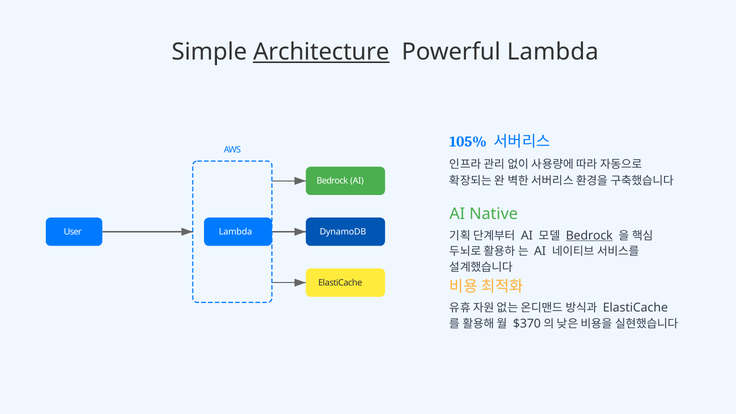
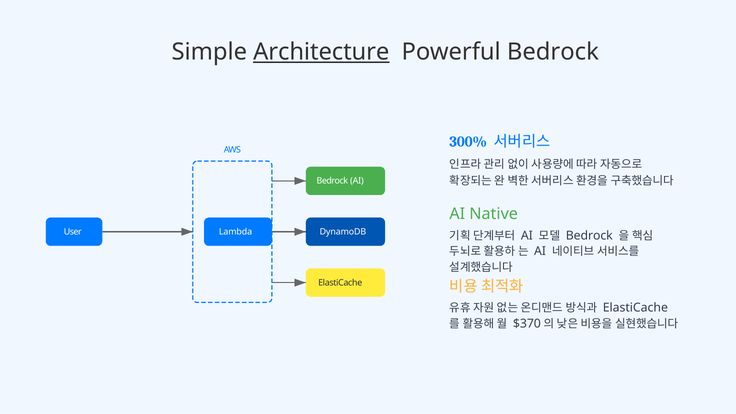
Powerful Lambda: Lambda -> Bedrock (553, 52)
105%: 105% -> 300% (468, 142)
Bedrock underline: present -> none (589, 236)
